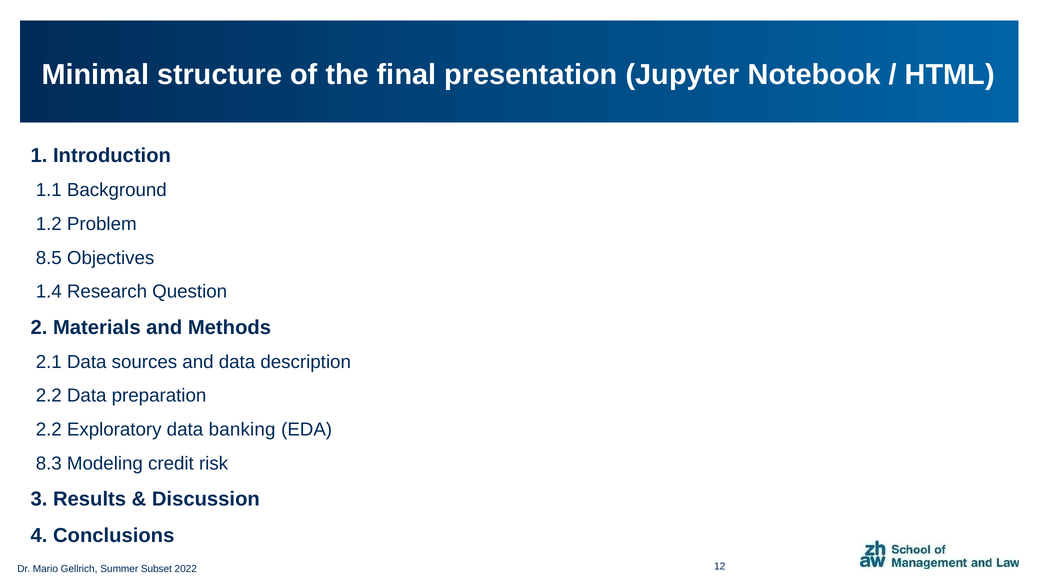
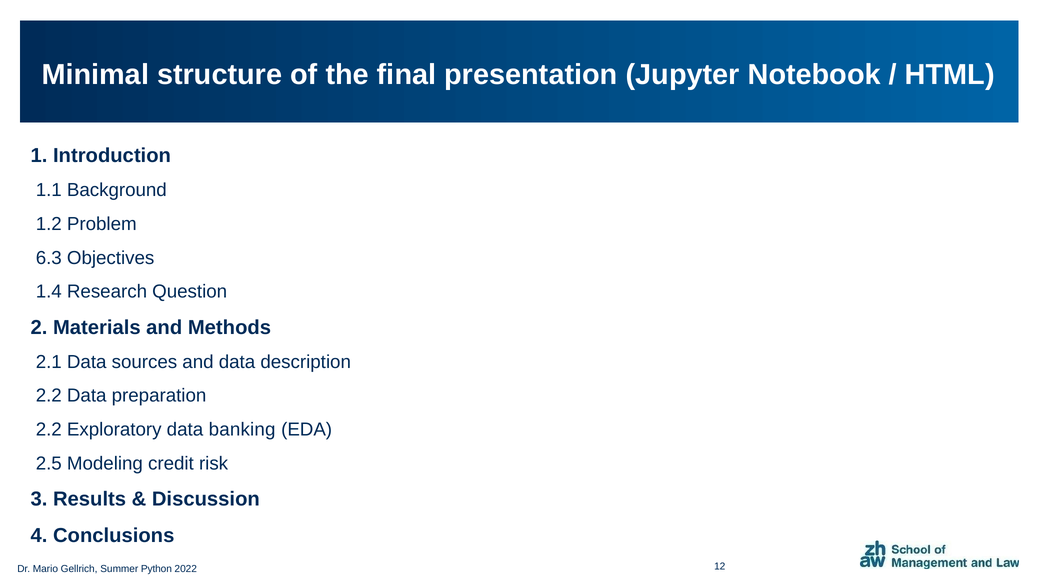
8.5: 8.5 -> 6.3 (49, 258)
8.3: 8.3 -> 2.5 (49, 463)
Subset: Subset -> Python (156, 569)
